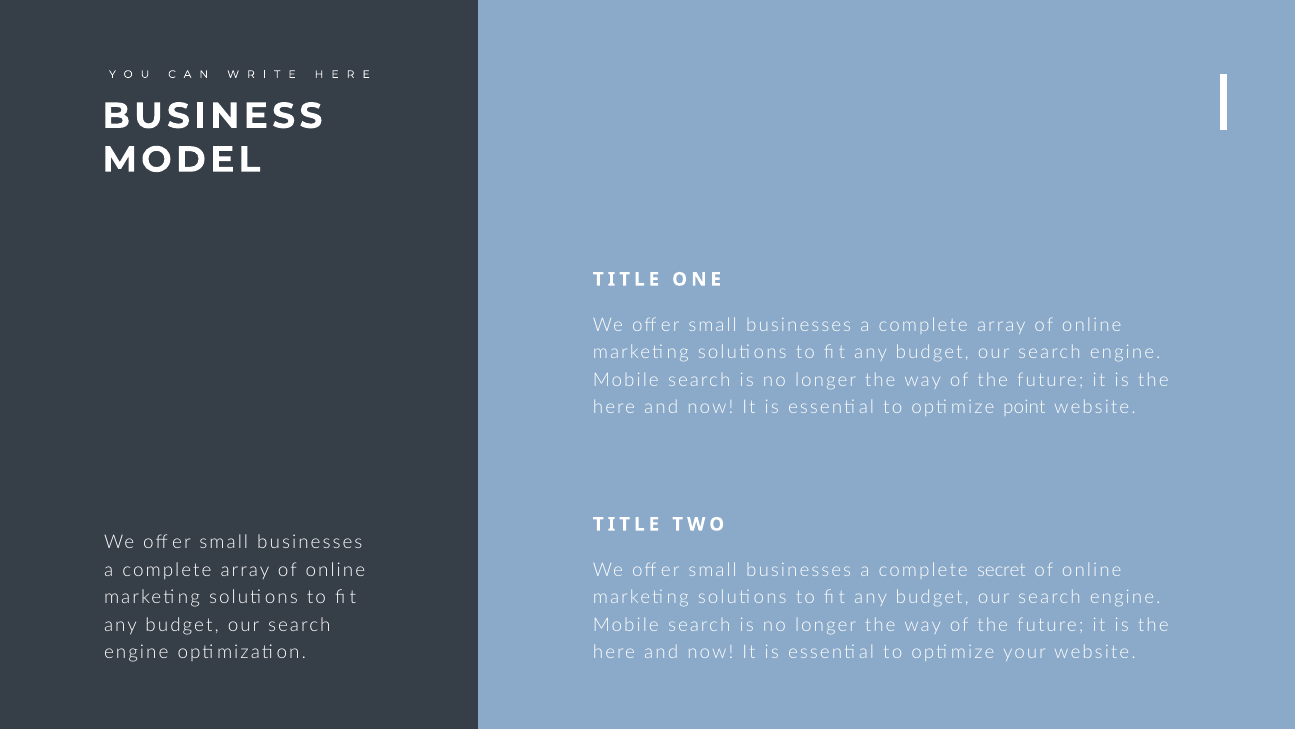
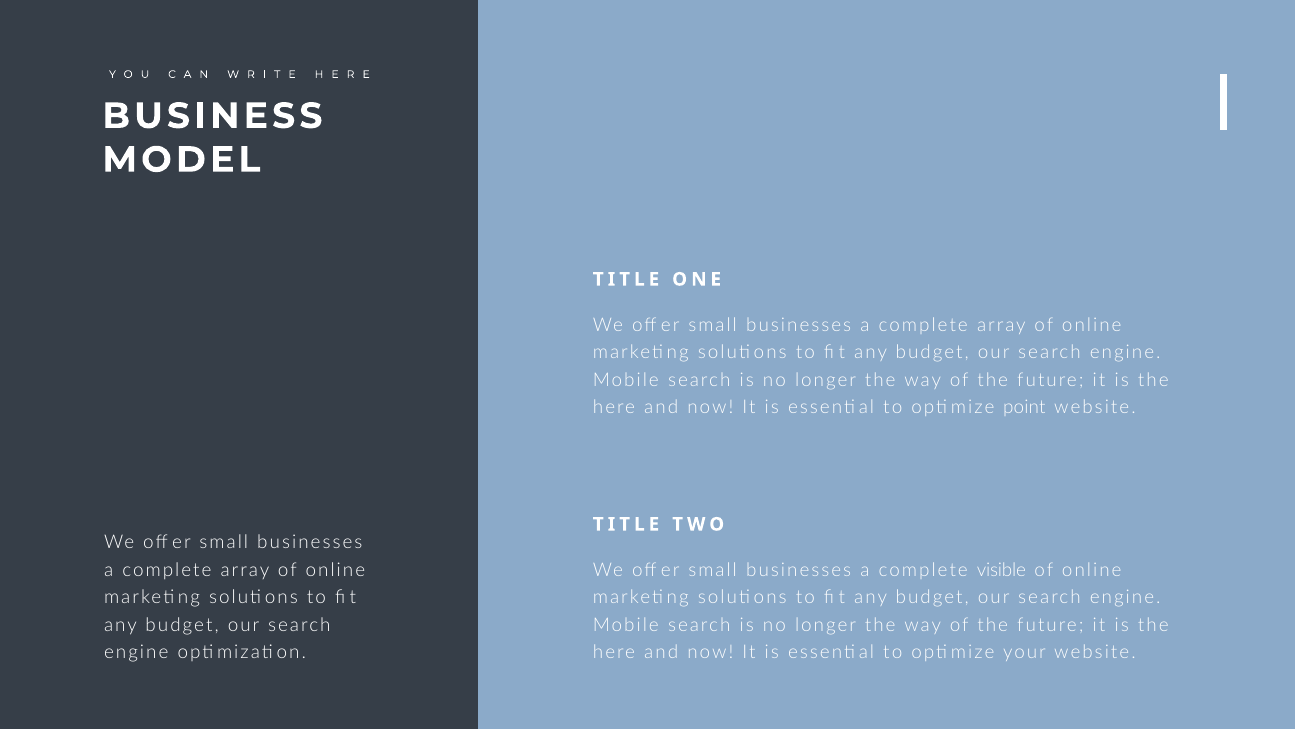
secret: secret -> visible (1001, 570)
